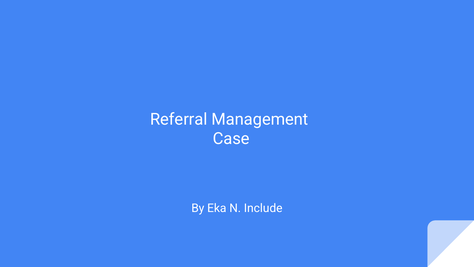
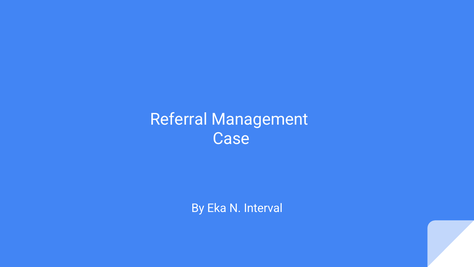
Include: Include -> Interval (263, 208)
